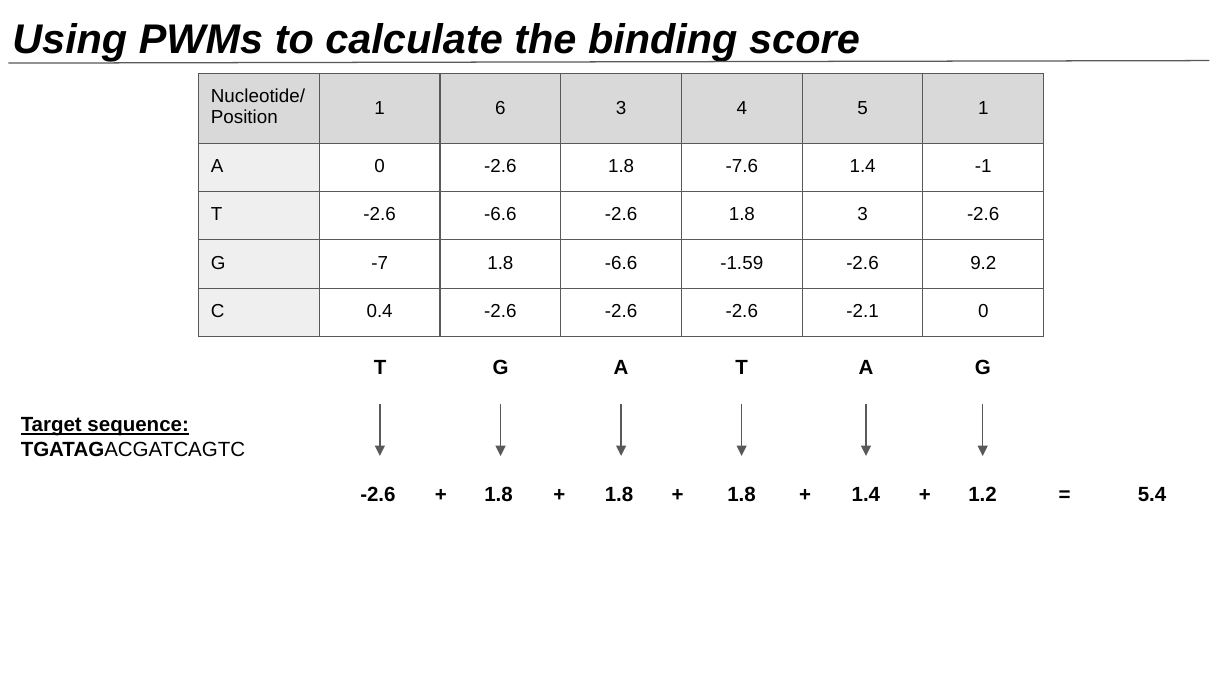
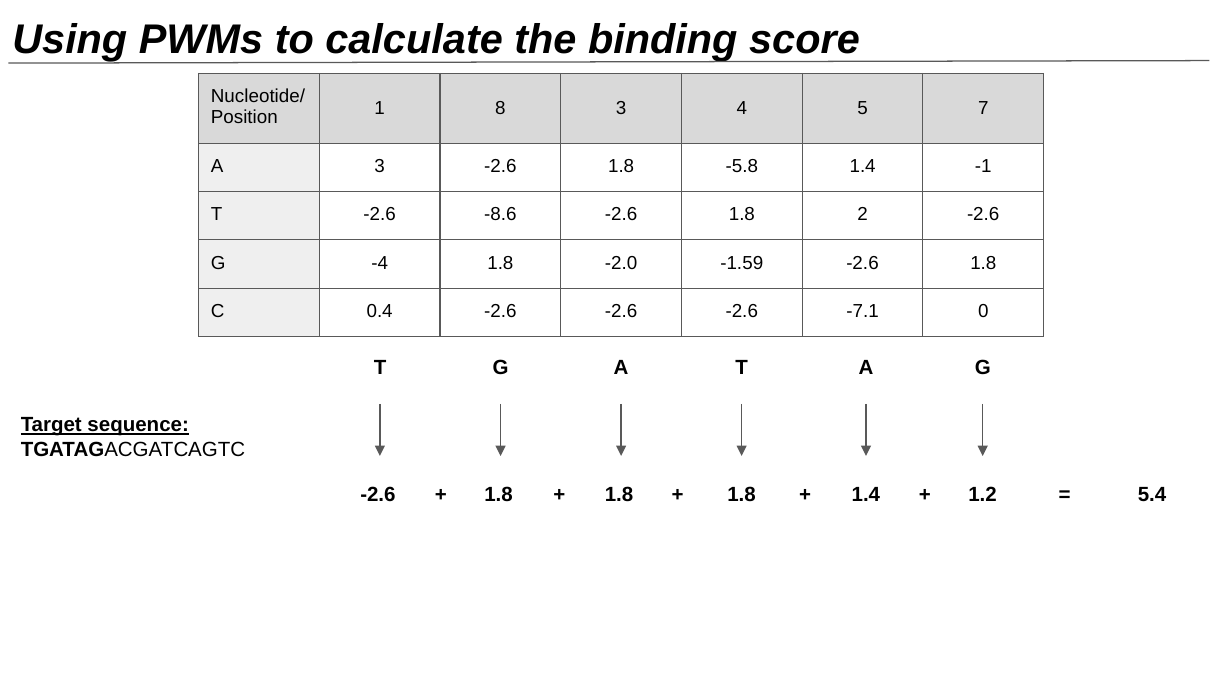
6: 6 -> 8 (500, 109)
5 1: 1 -> 7 (983, 109)
A 0: 0 -> 3 (380, 166)
-7.6: -7.6 -> -5.8 (742, 166)
-2.6 -6.6: -6.6 -> -8.6 (500, 215)
1.8 3: 3 -> 2 (863, 215)
-7: -7 -> -4 (380, 263)
1.8 -6.6: -6.6 -> -2.0 (621, 263)
-1.59 -2.6 9.2: 9.2 -> 1.8 (983, 263)
-2.1: -2.1 -> -7.1 (863, 311)
